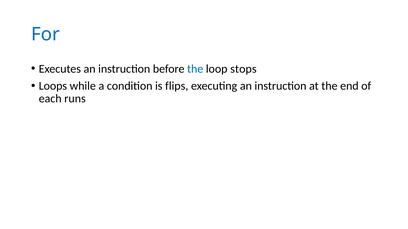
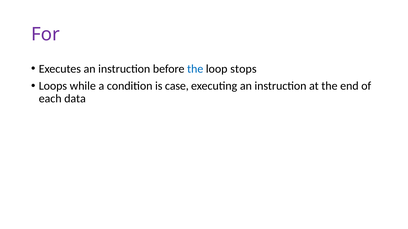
For colour: blue -> purple (45, 34)
flips: flips -> case (177, 86)
runs: runs -> data (75, 99)
